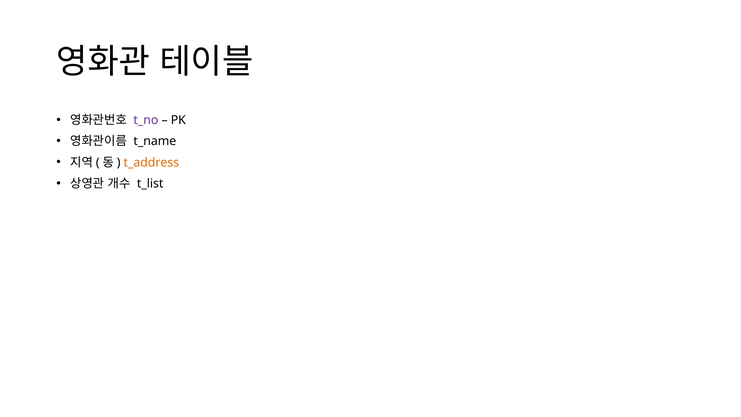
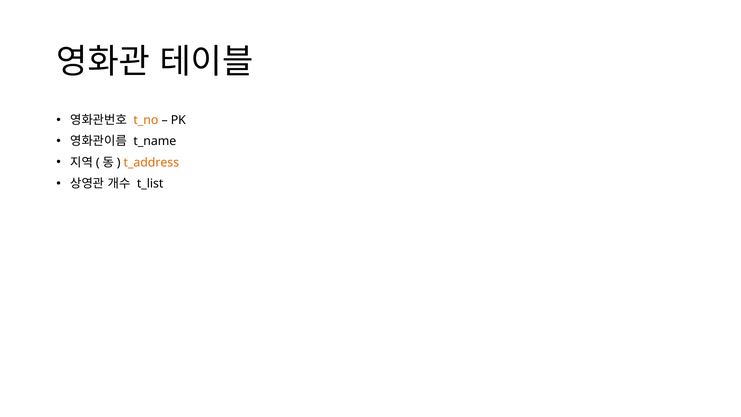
t_no colour: purple -> orange (146, 120)
